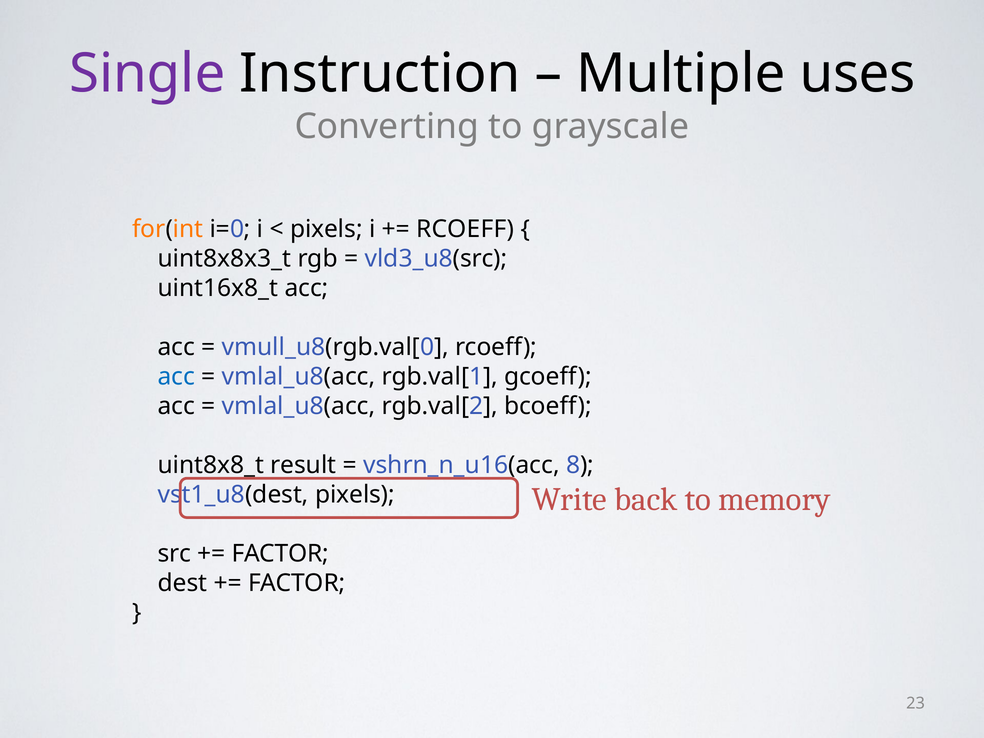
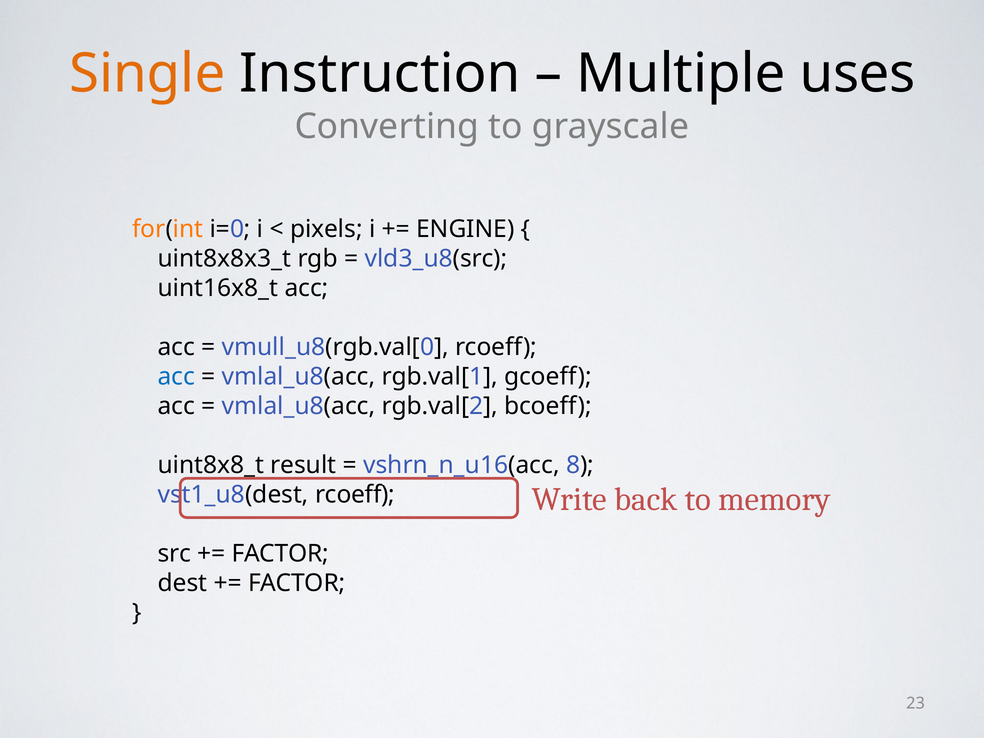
Single colour: purple -> orange (147, 74)
RCOEFF: RCOEFF -> ENGINE (465, 229)
vst1_u8(dest pixels: pixels -> rcoeff (355, 495)
